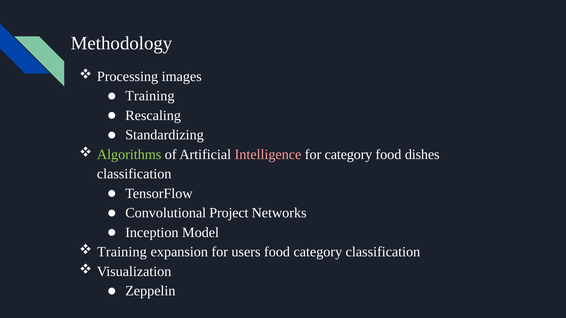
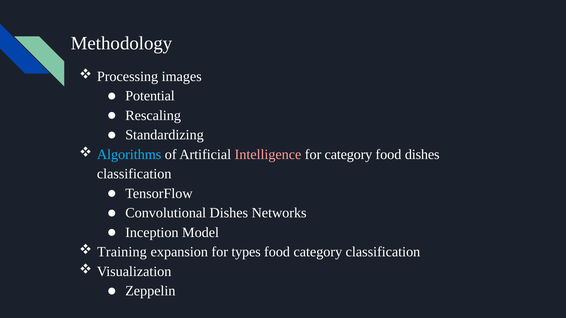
Training: Training -> Potential (150, 96)
Algorithms colour: light green -> light blue (129, 155)
Convolutional Project: Project -> Dishes (229, 213)
users: users -> types (246, 252)
